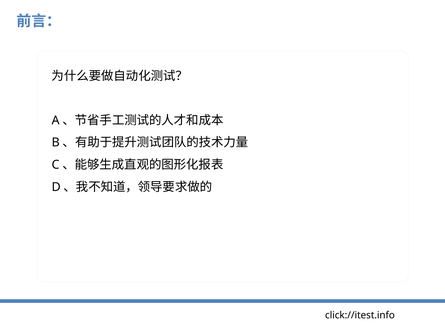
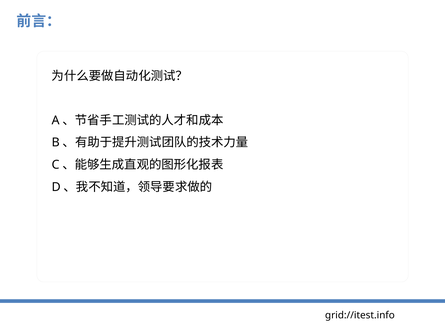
click://itest.info: click://itest.info -> grid://itest.info (360, 316)
